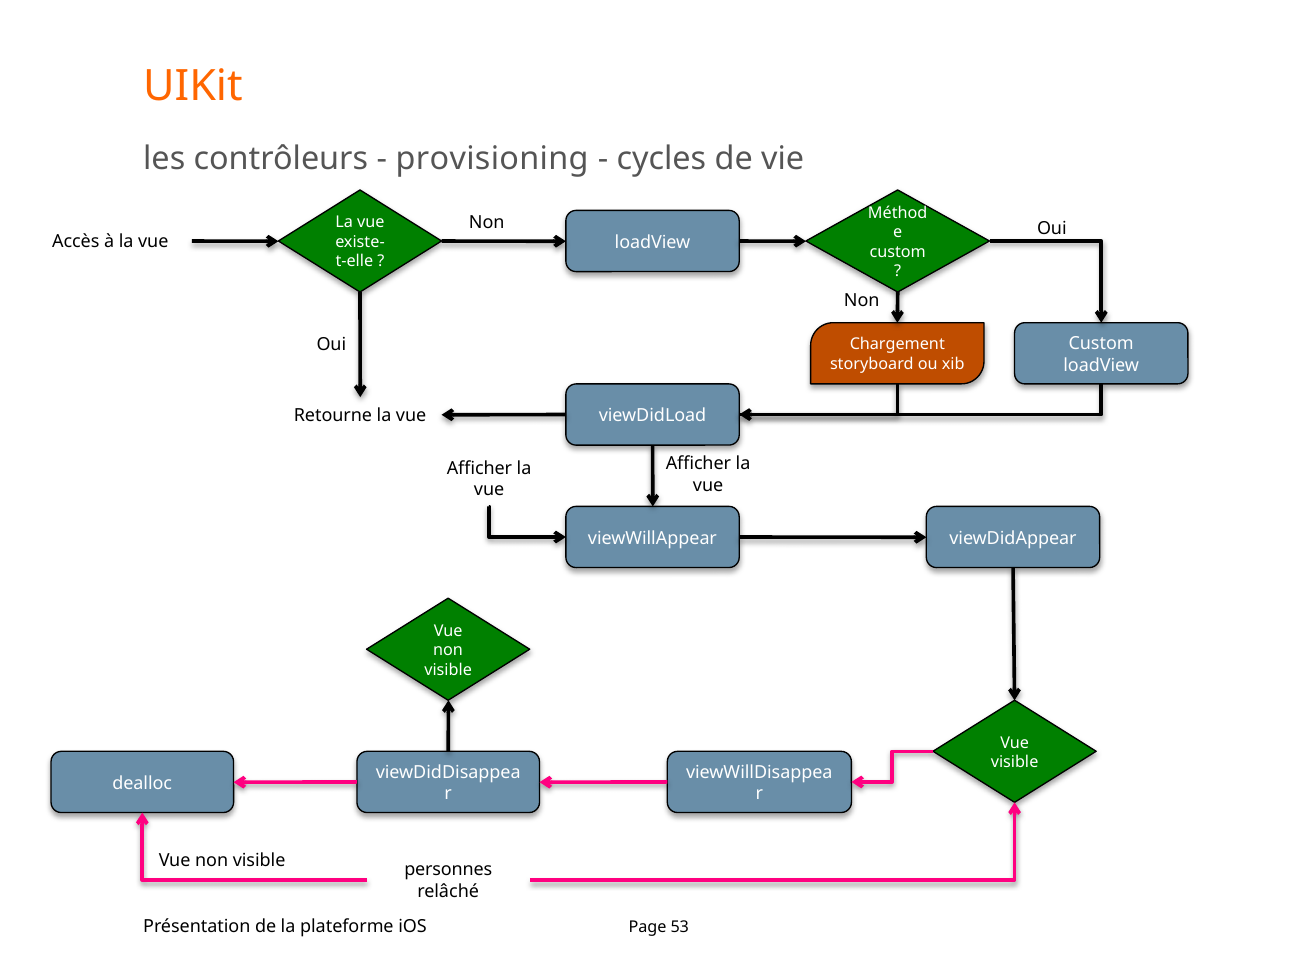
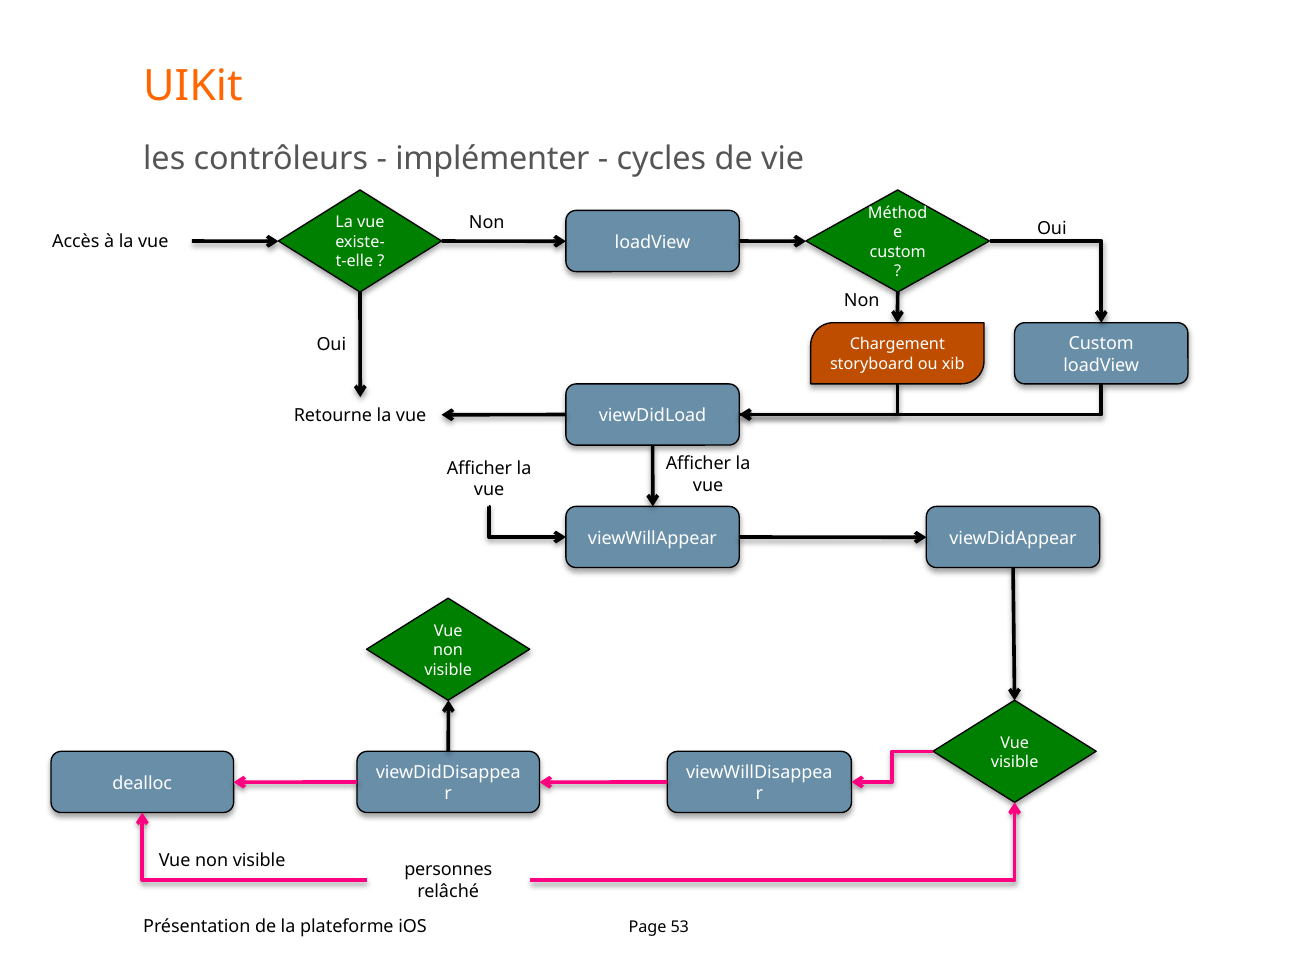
provisioning: provisioning -> implémenter (492, 159)
